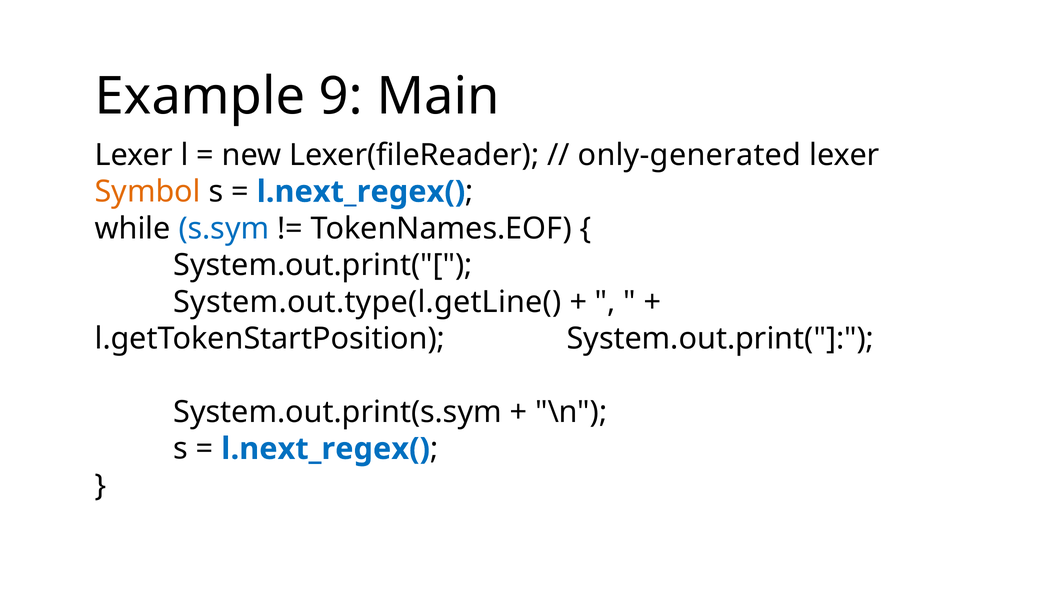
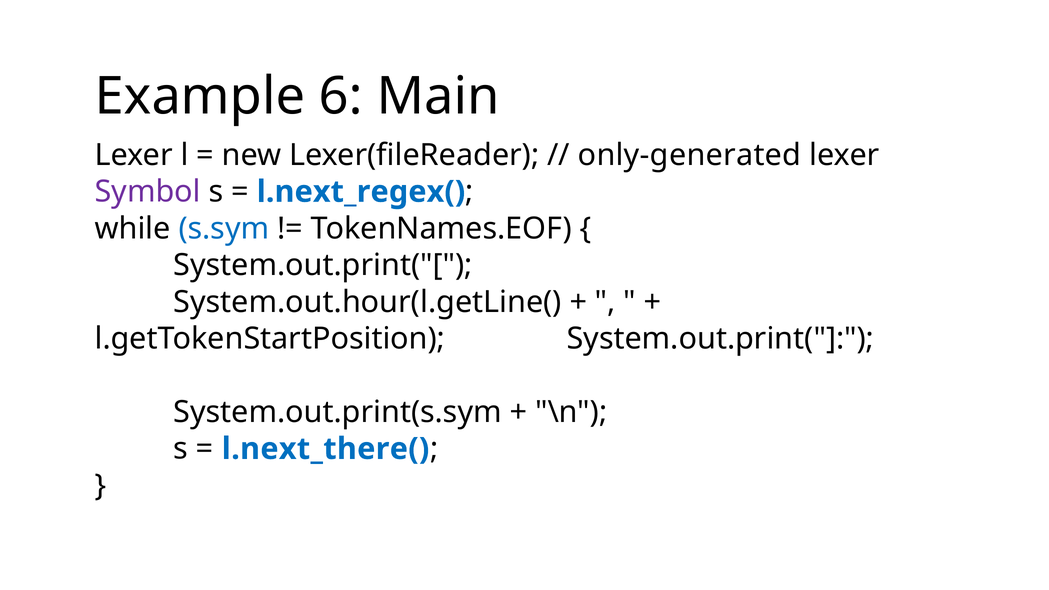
9: 9 -> 6 (341, 96)
Symbol colour: orange -> purple (148, 192)
System.out.type(l.getLine(: System.out.type(l.getLine( -> System.out.hour(l.getLine( (368, 302)
l.next_regex(: l.next_regex( -> l.next_there( (326, 449)
